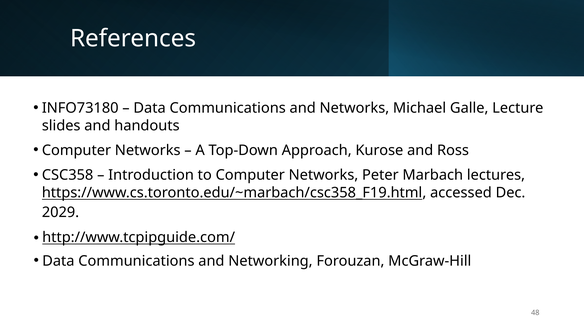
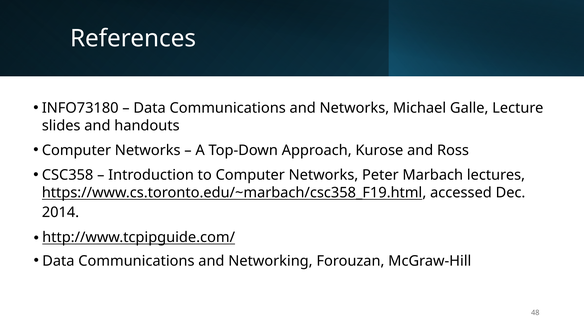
2029: 2029 -> 2014 (60, 213)
